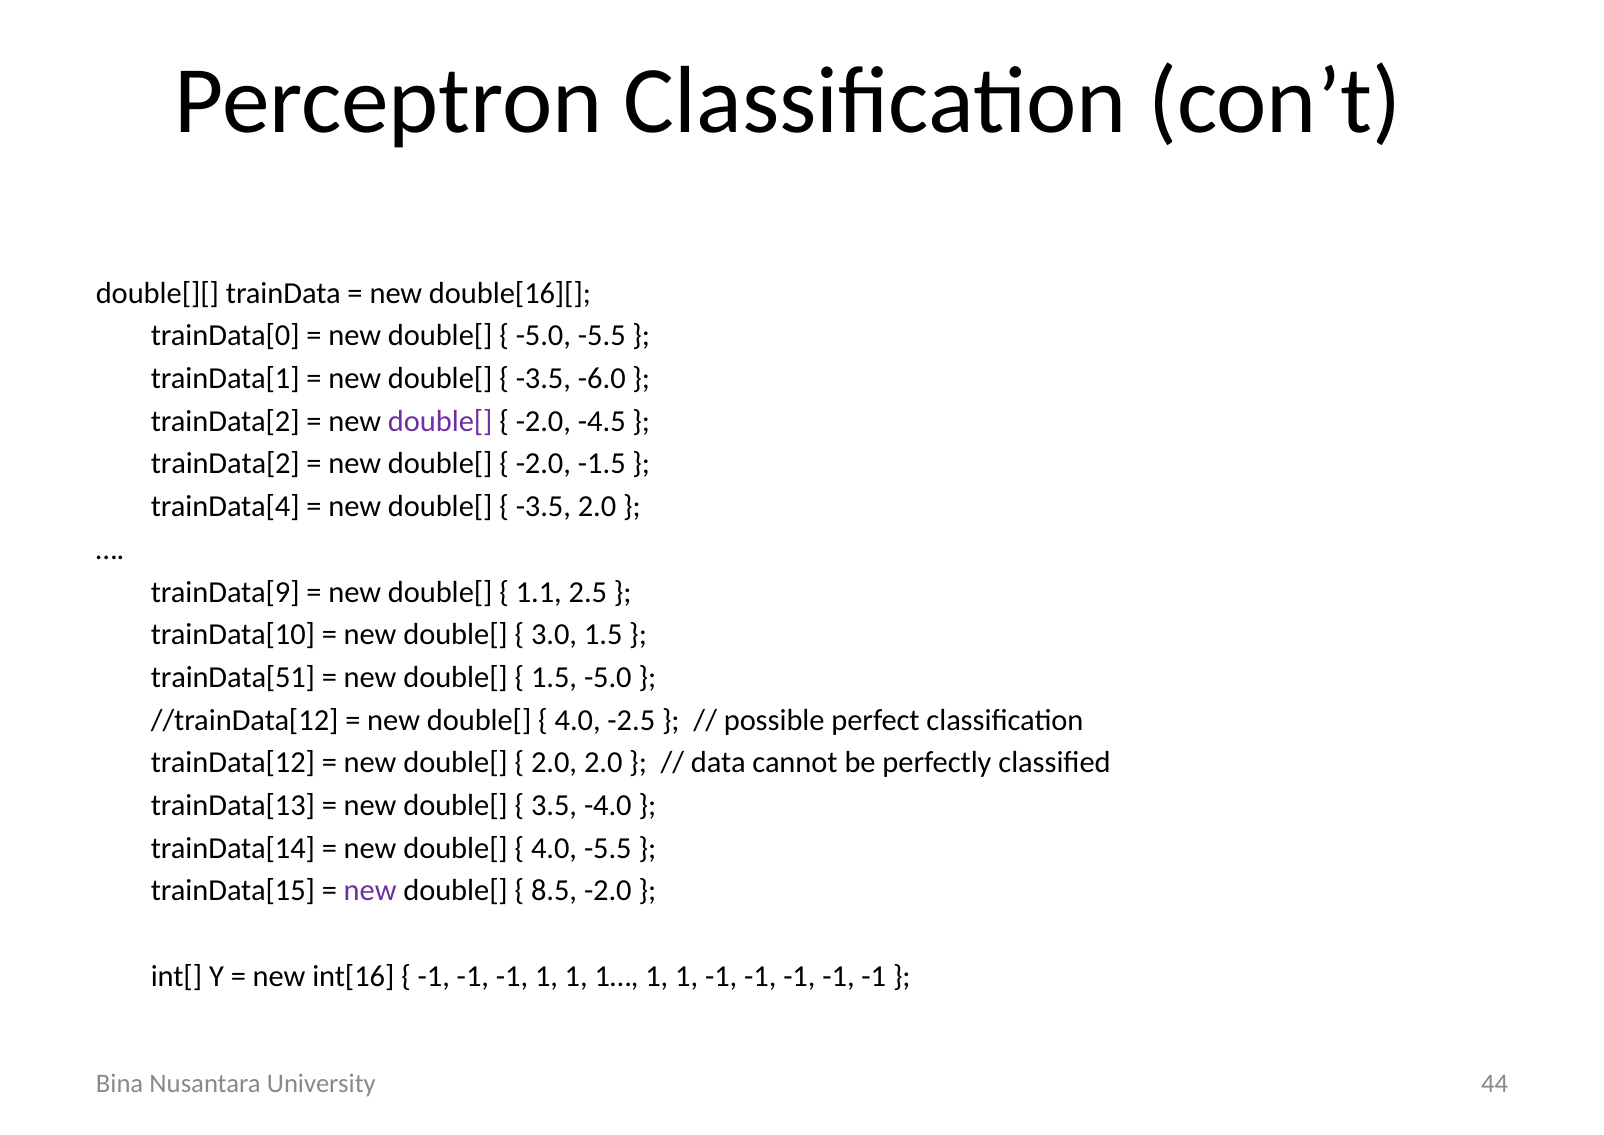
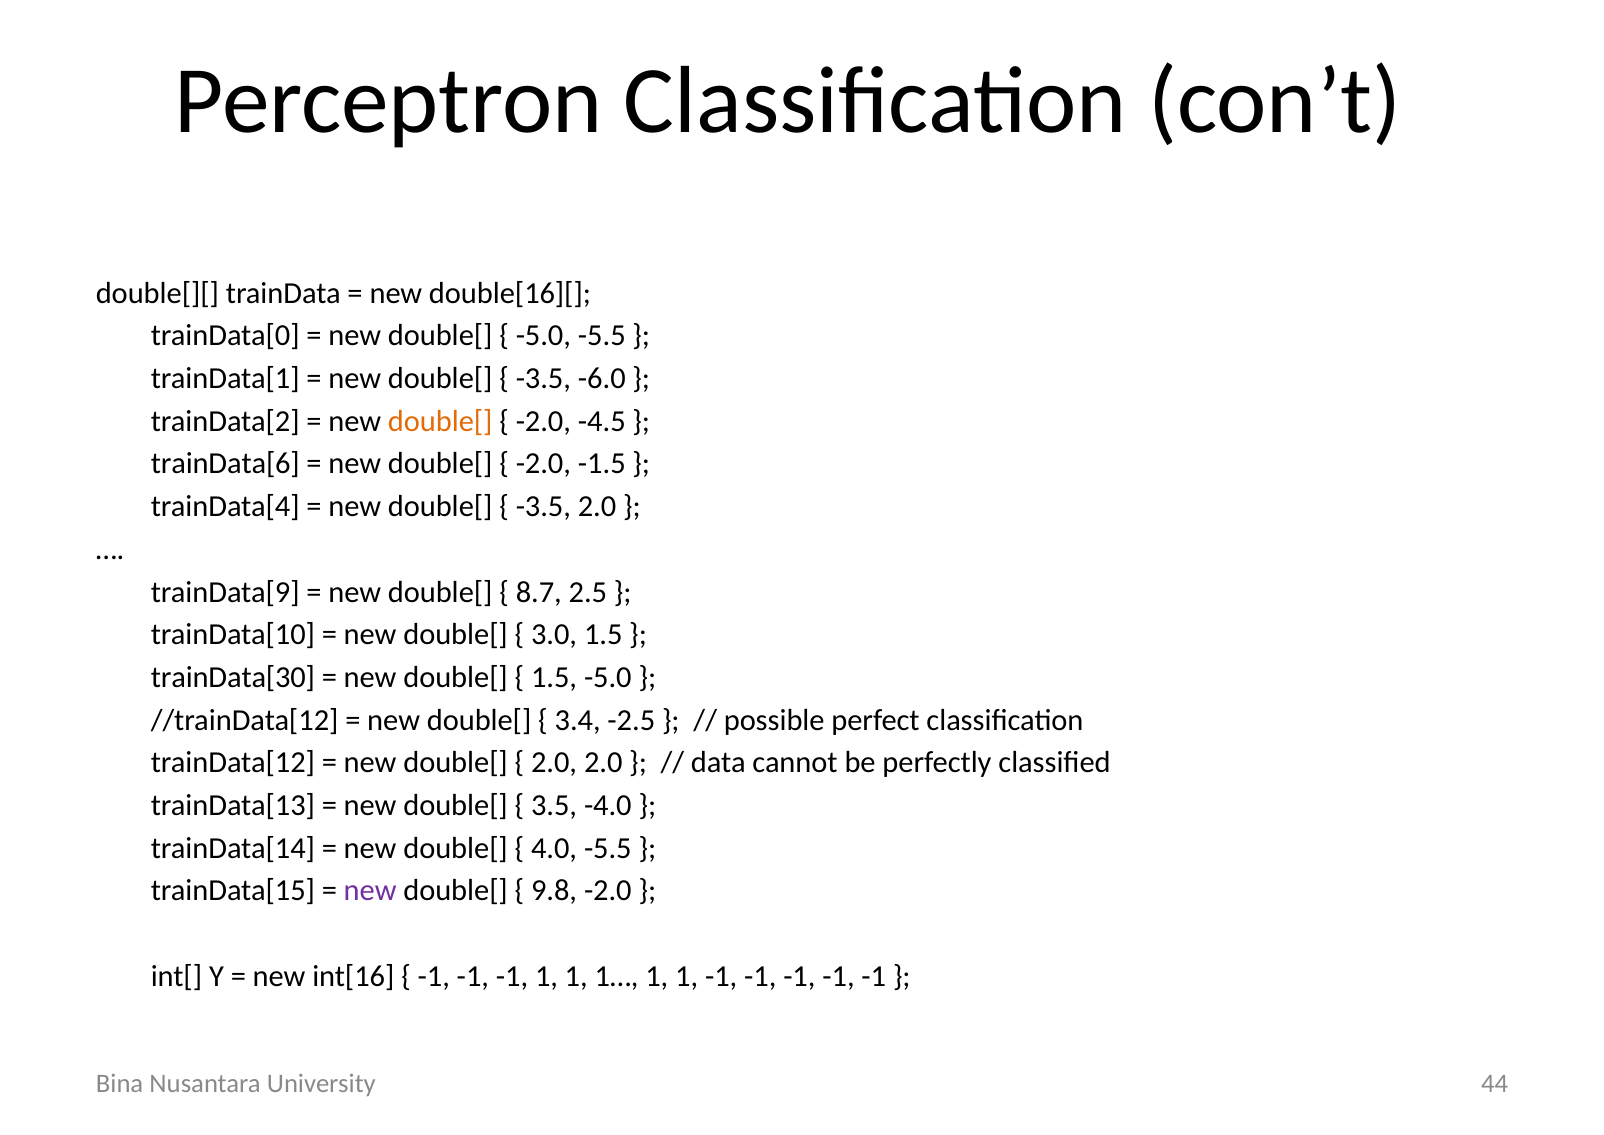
double[ colour: purple -> orange (440, 421)
trainData[2: trainData[2 -> trainData[6 (225, 464)
1.1: 1.1 -> 8.7 (539, 592)
trainData[51: trainData[51 -> trainData[30 (233, 677)
4.0: 4.0 -> 3.4 (578, 720)
8.5: 8.5 -> 9.8 (554, 891)
